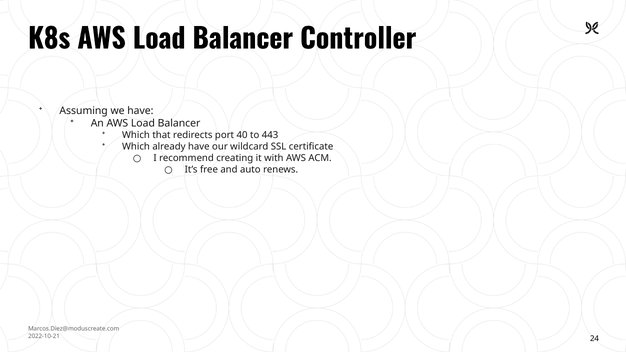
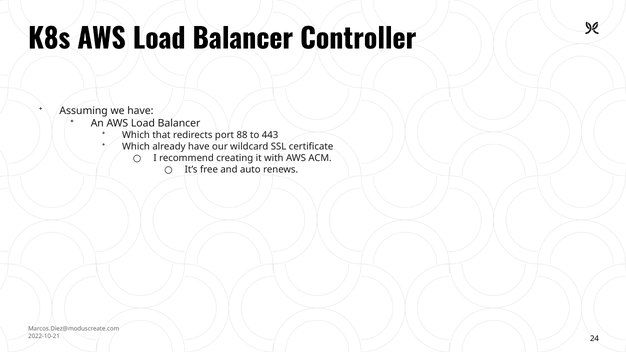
40: 40 -> 88 (242, 135)
